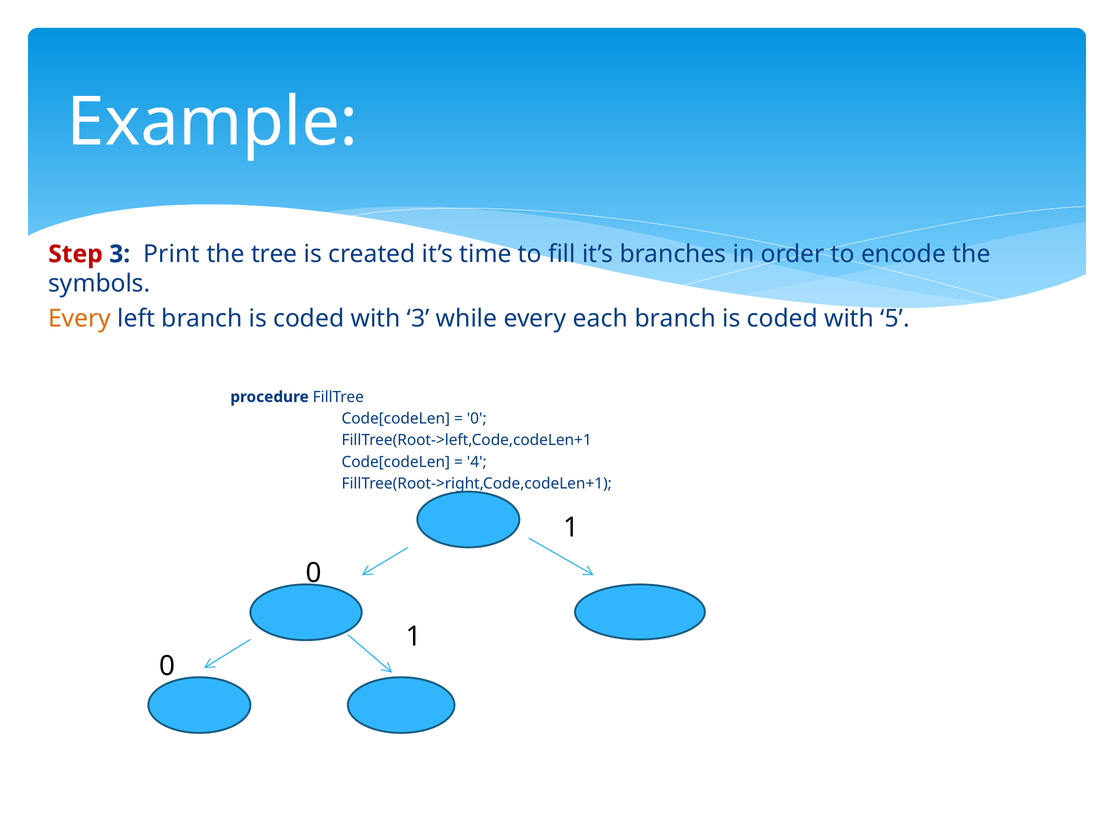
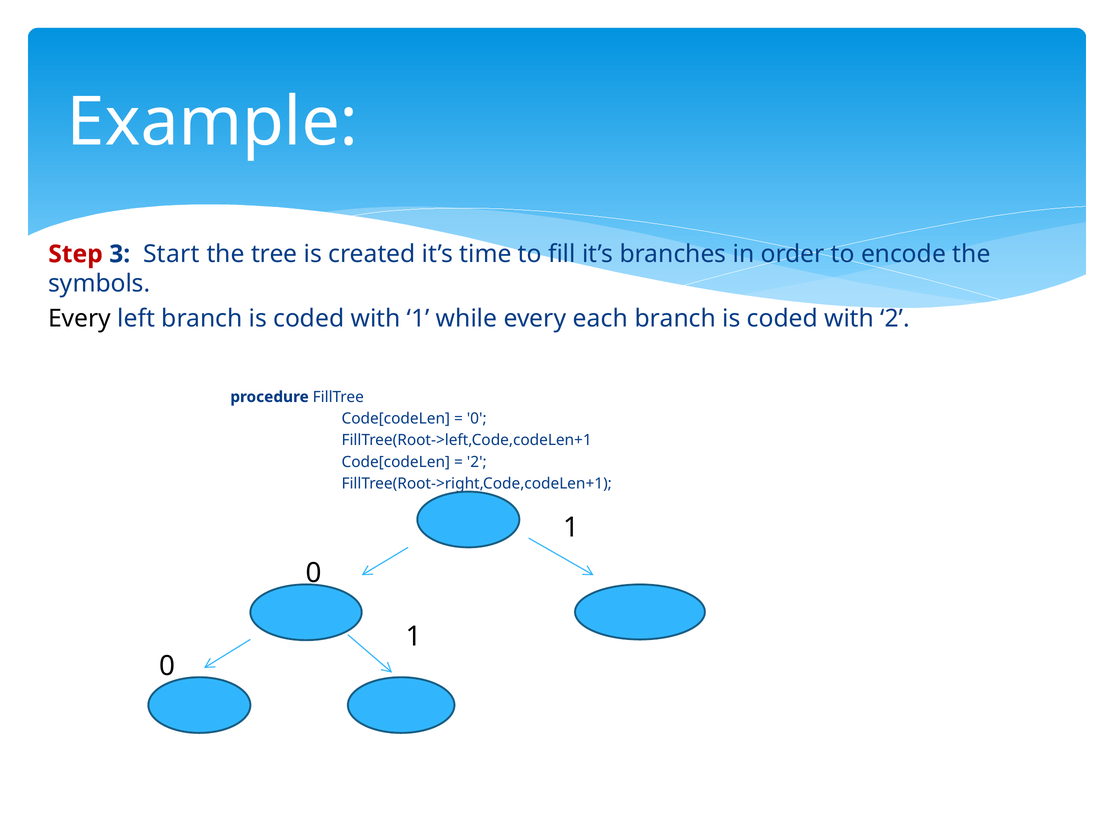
Print: Print -> Start (171, 254)
Every colour: orange -> black (80, 318)
with 3: 3 -> 1 (418, 318)
with 5: 5 -> 2 (895, 318)
4: 4 -> 2 (477, 462)
